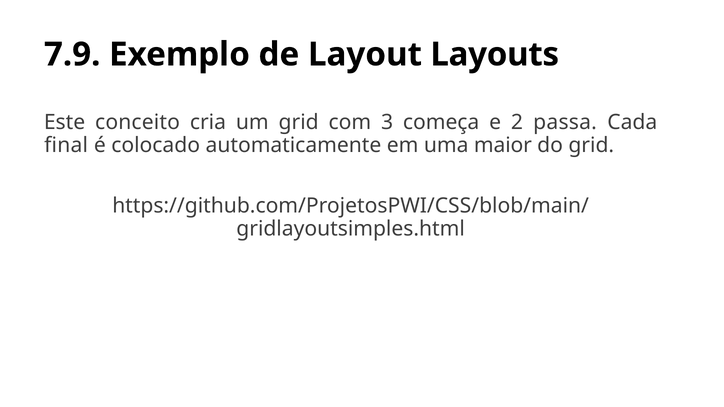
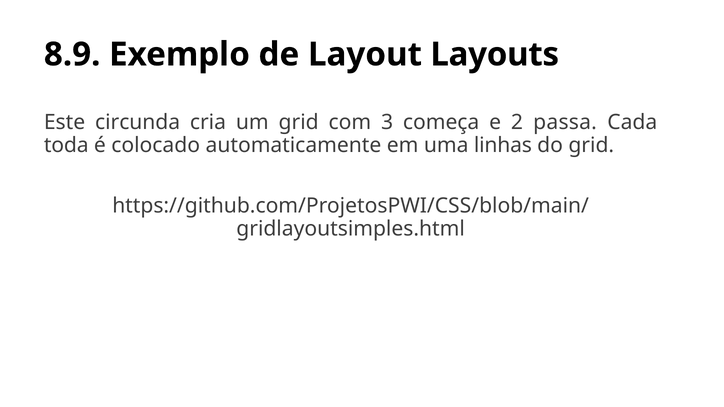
7.9: 7.9 -> 8.9 (72, 54)
conceito: conceito -> circunda (138, 122)
final: final -> toda (66, 145)
maior: maior -> linhas (503, 145)
